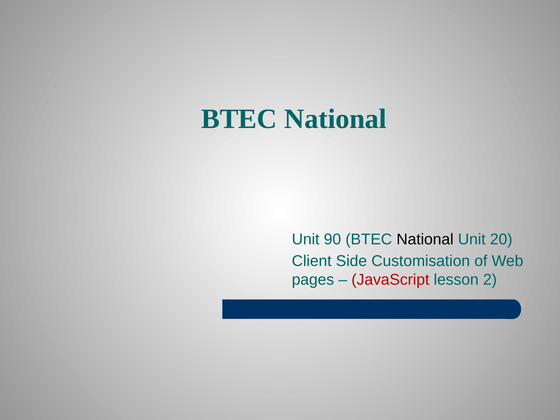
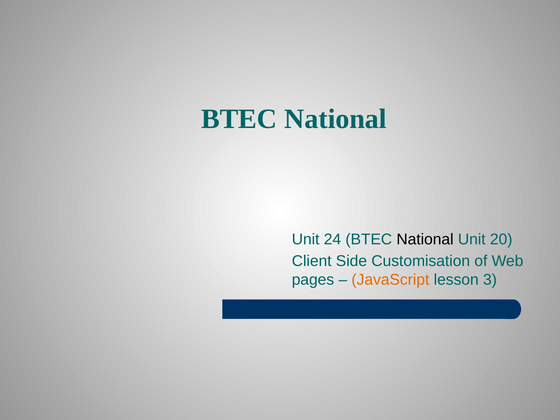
90: 90 -> 24 (332, 239)
JavaScript colour: red -> orange (390, 280)
2: 2 -> 3 (490, 280)
